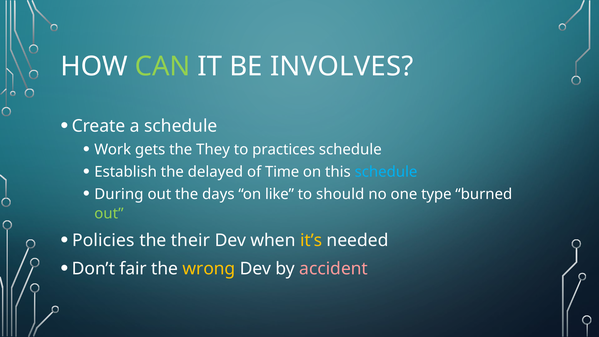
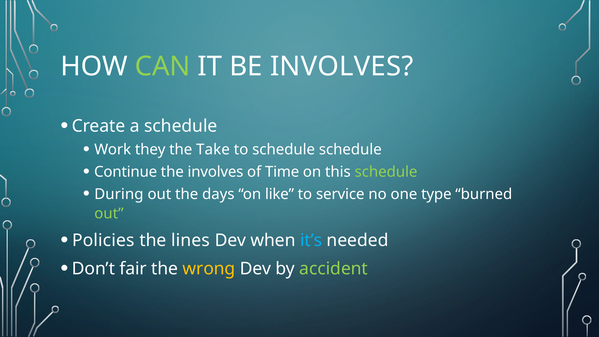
gets: gets -> they (150, 150)
They: They -> Take (213, 150)
to practices: practices -> schedule (284, 150)
Establish: Establish -> Continue (126, 172)
the delayed: delayed -> involves (216, 172)
schedule colour: light blue -> light green (386, 172)
should: should -> service (340, 194)
their: their -> lines (191, 240)
it’s colour: yellow -> light blue (311, 240)
accident colour: pink -> light green (334, 269)
